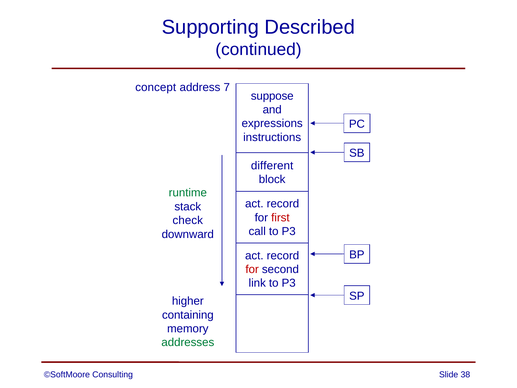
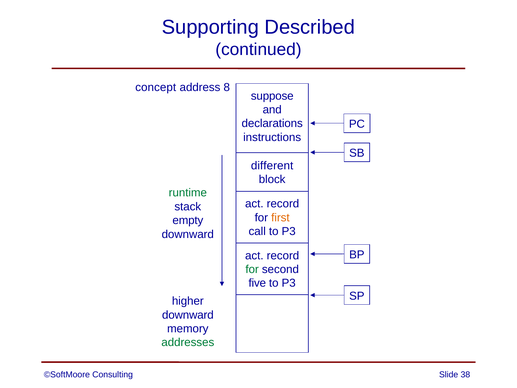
7: 7 -> 8 (227, 87)
expressions: expressions -> declarations (272, 123)
first colour: red -> orange (280, 218)
check: check -> empty (188, 220)
for colour: red -> green (252, 269)
link: link -> five (257, 283)
containing: containing -> downward (188, 315)
